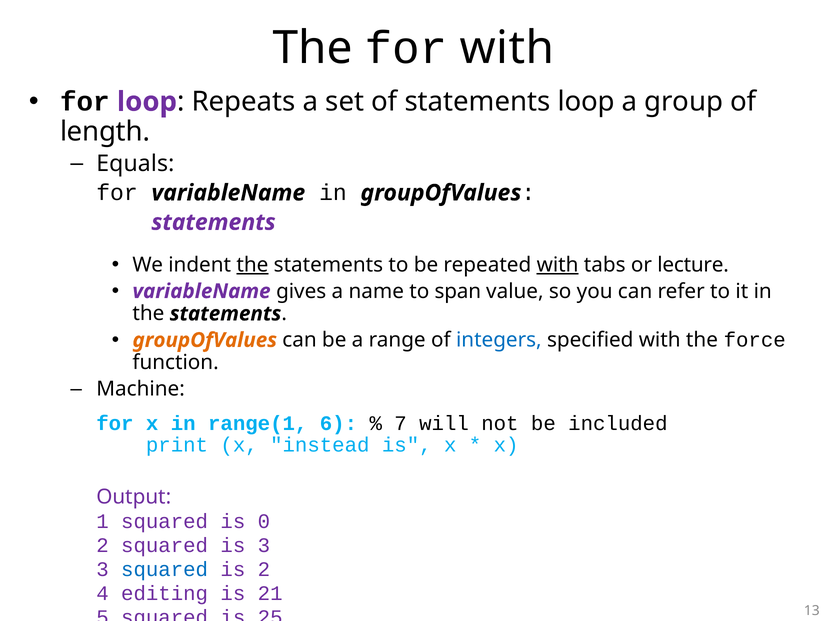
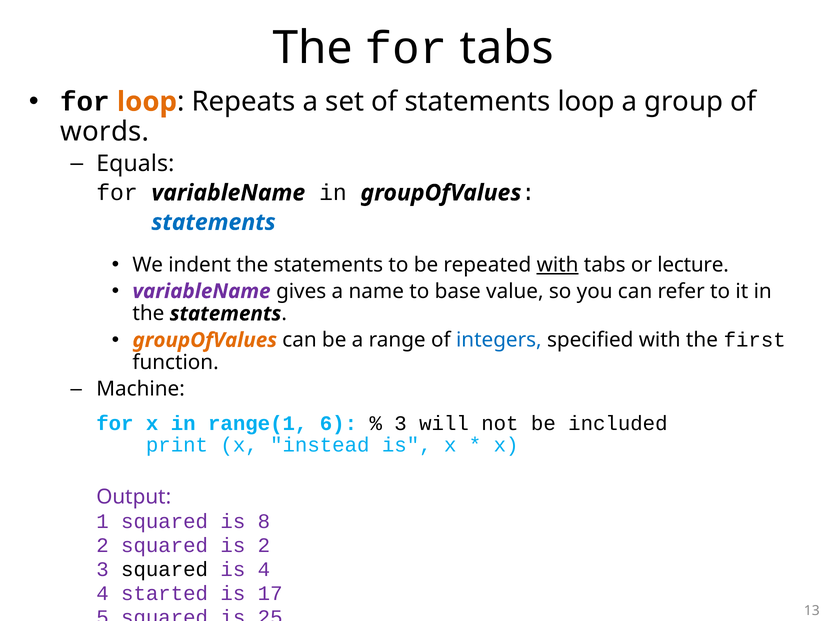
for with: with -> tabs (507, 48)
loop colour: purple -> orange (147, 102)
length: length -> words (105, 131)
statements colour: purple -> blue (214, 222)
the underline: present -> none (252, 265)
span: span -> base (458, 291)
force: force -> first (755, 340)
7: 7 -> 3 (401, 423)
0: 0 -> 8 (264, 521)
is 3: 3 -> 2 (264, 545)
squared colour: blue -> black (165, 569)
is 2: 2 -> 4 (264, 569)
editing: editing -> started (165, 593)
21: 21 -> 17 (270, 593)
